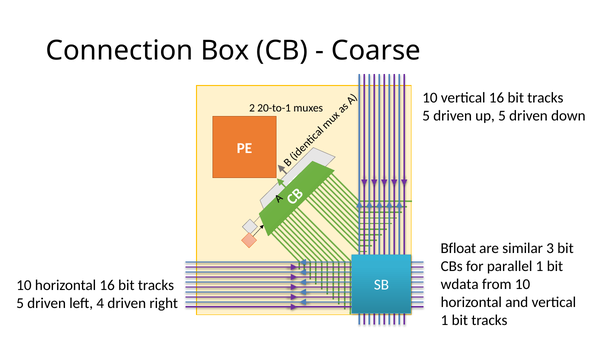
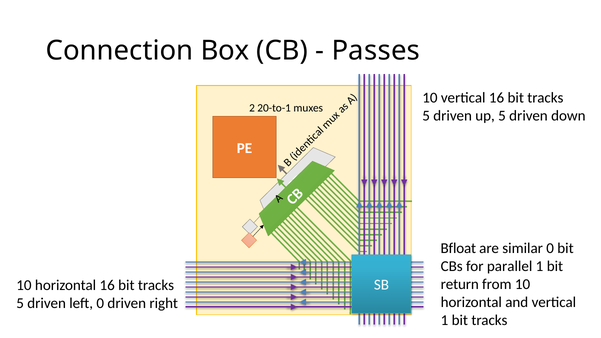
Coarse: Coarse -> Passes (376, 50)
similar 3: 3 -> 0 (550, 248)
wdata: wdata -> return (460, 284)
left 4: 4 -> 0 (100, 303)
